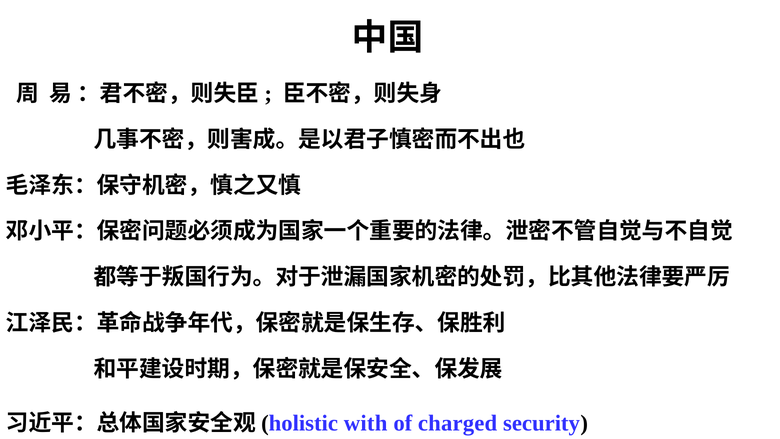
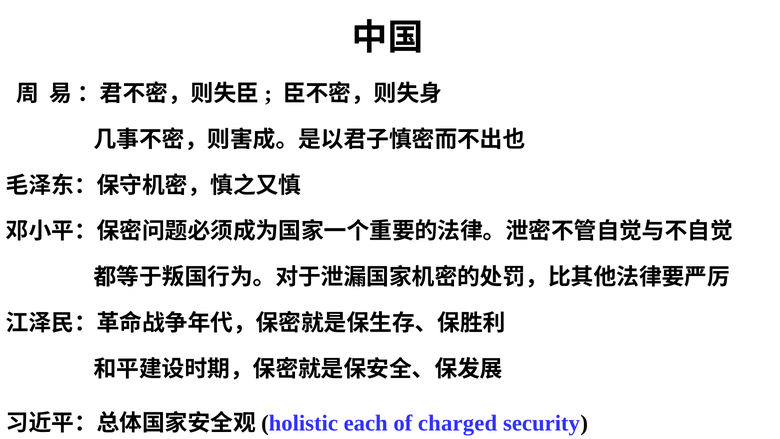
with: with -> each (366, 423)
